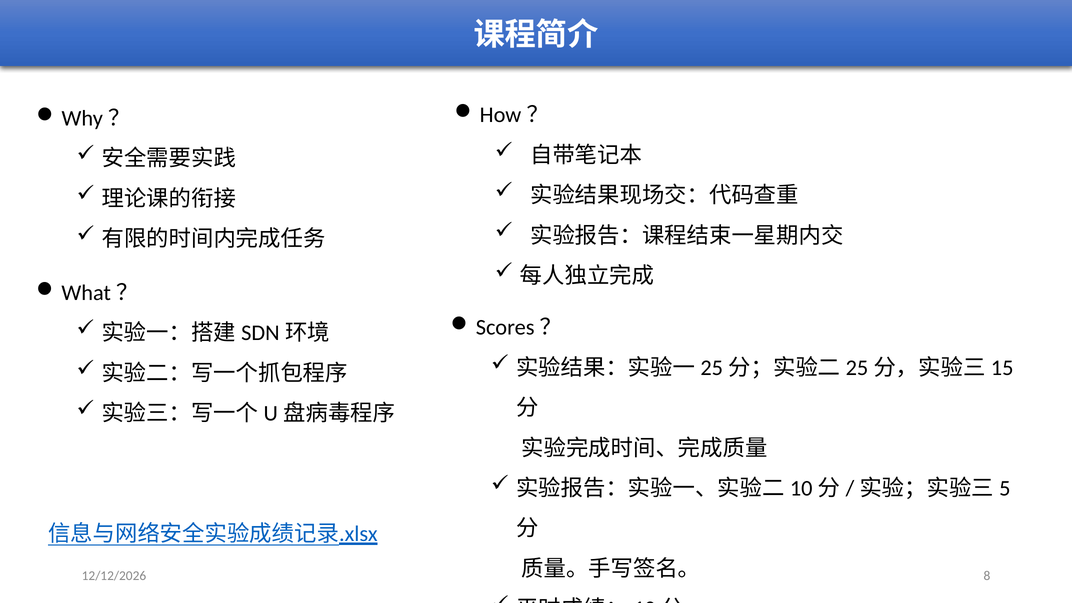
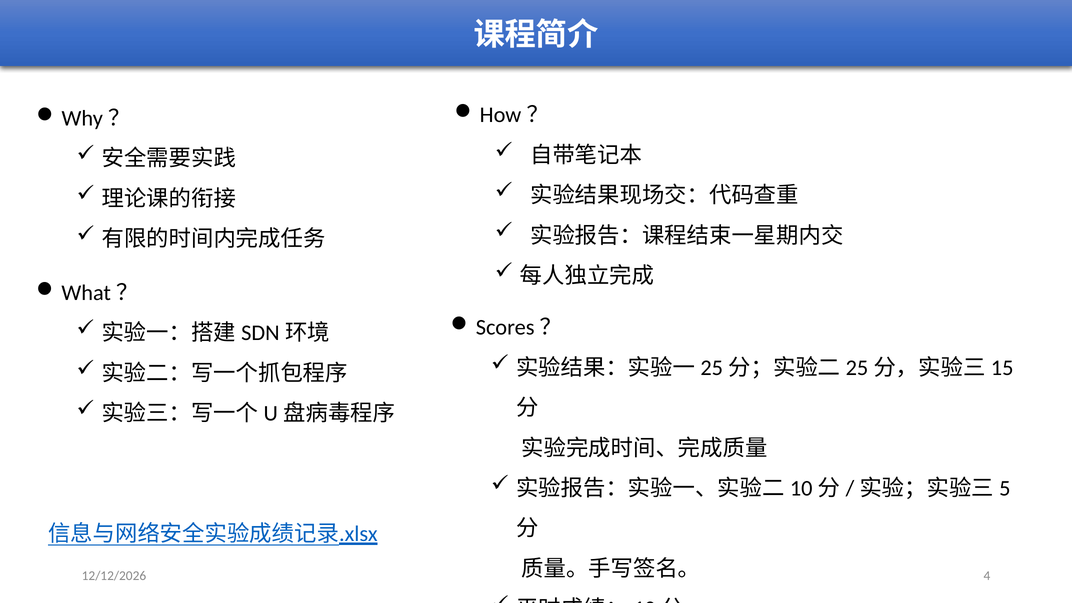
8: 8 -> 4 (987, 576)
